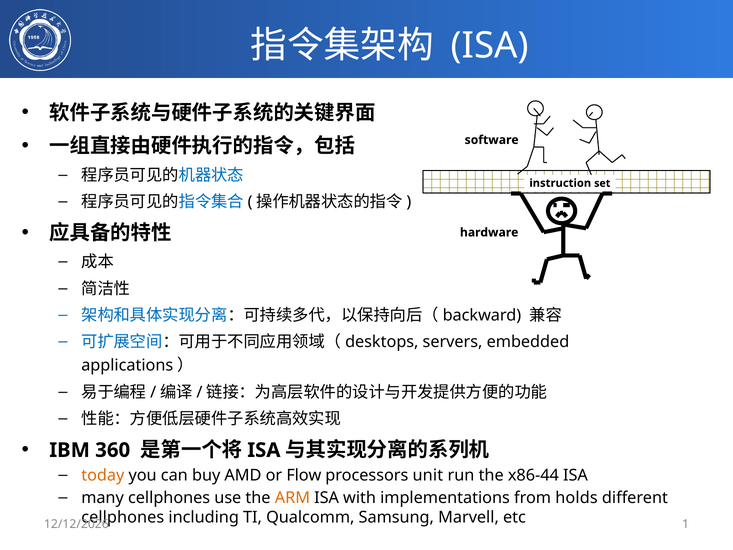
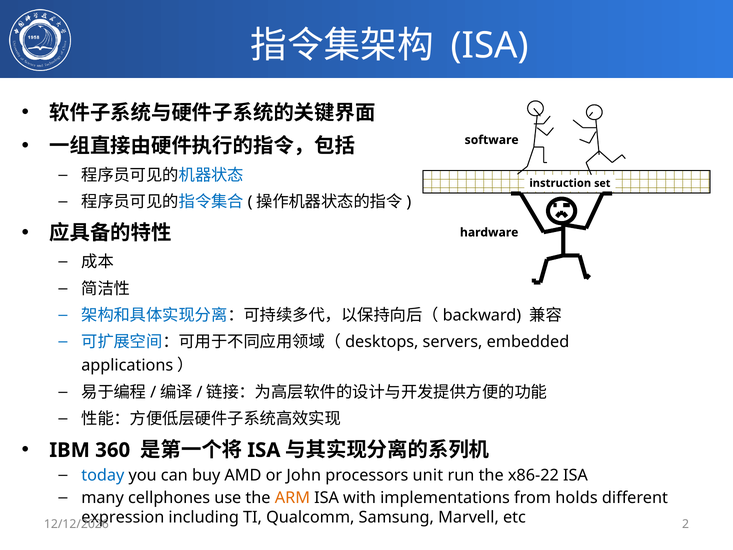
today colour: orange -> blue (103, 475)
Flow: Flow -> John (304, 475)
x86-44: x86-44 -> x86-22 (533, 475)
cellphones: cellphones -> expression (123, 517)
1: 1 -> 2 (686, 524)
